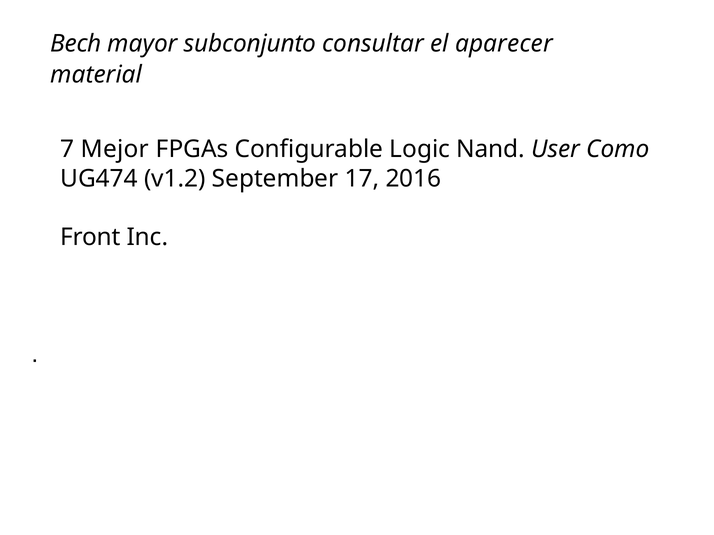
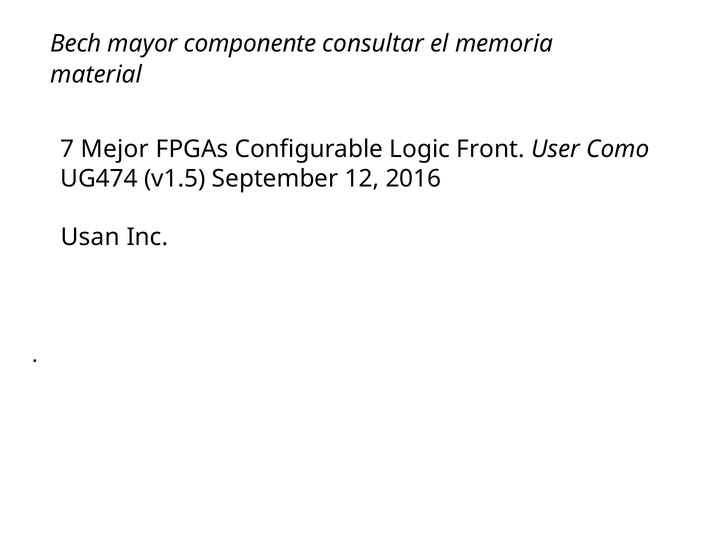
subconjunto: subconjunto -> componente (250, 43)
aparecer: aparecer -> memoria (504, 43)
Nand: Nand -> Front (490, 149)
v1.2: v1.2 -> v1.5 (175, 179)
17: 17 -> 12 (362, 179)
Front: Front -> Usan (90, 237)
